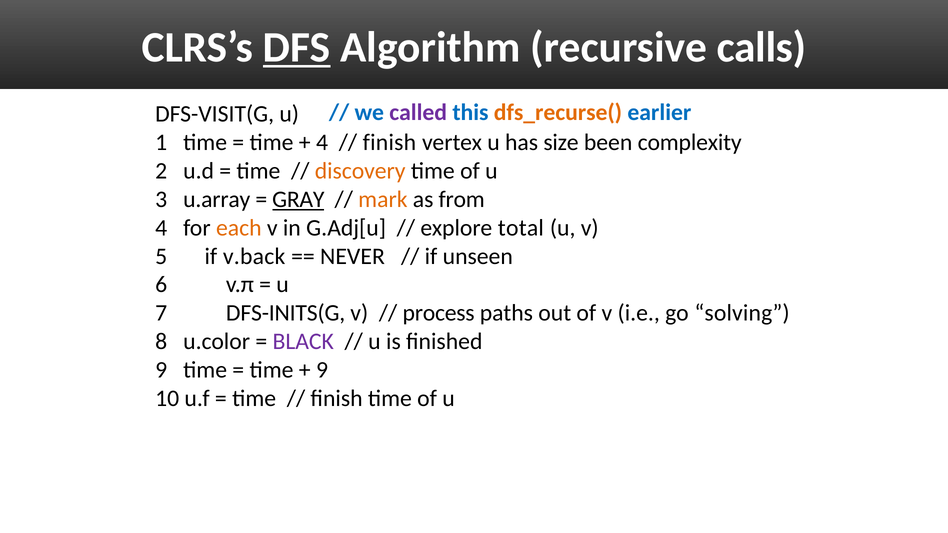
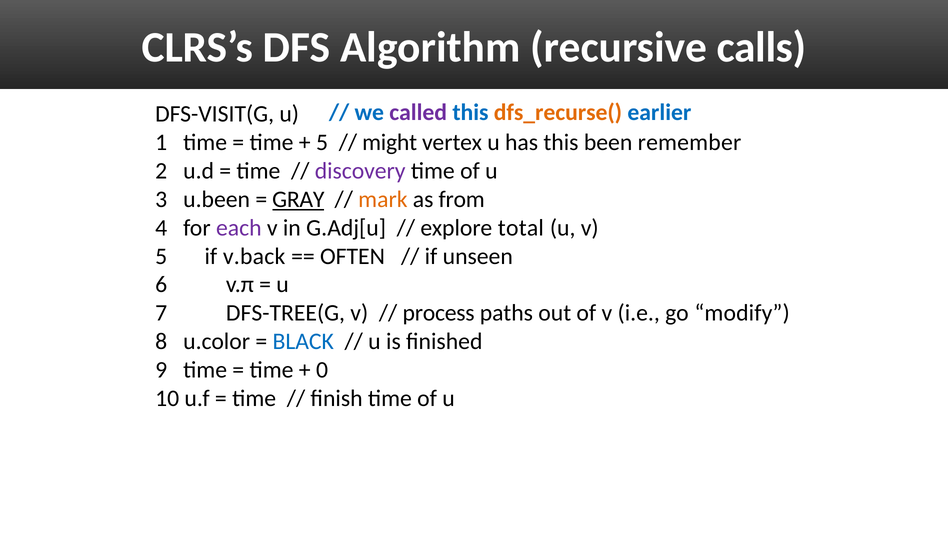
DFS underline: present -> none (297, 47)
4: 4 -> 5 (322, 143)
finish: finish -> might (390, 143)
has size: size -> this (561, 143)
complexity: complexity -> remember (689, 143)
discovery colour: orange -> purple (360, 171)
u.array: u.array -> u.been (217, 199)
each colour: orange -> purple (239, 228)
NEVER: NEVER -> OFTEN (353, 256)
DFS-INITS(G: DFS-INITS(G -> DFS-TREE(G (286, 313)
solving: solving -> modify (742, 313)
BLACK colour: purple -> blue (303, 342)
9: 9 -> 0 (322, 370)
